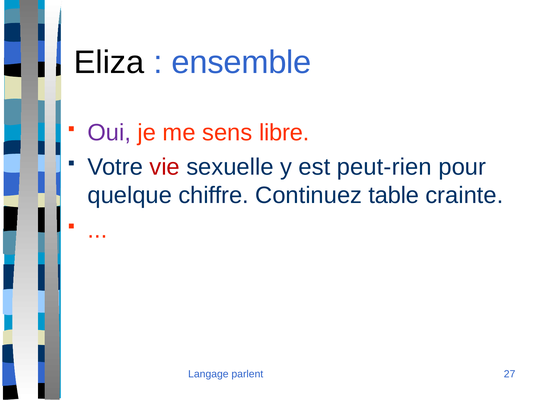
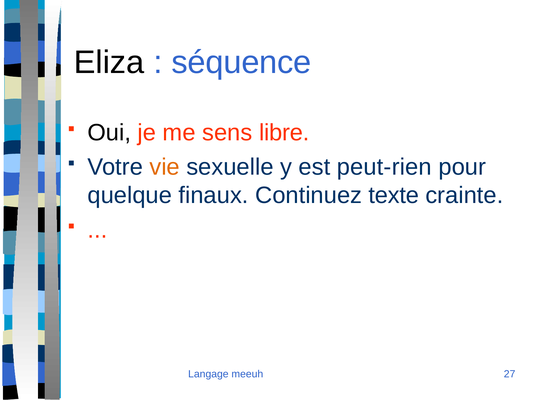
ensemble: ensemble -> séquence (241, 62)
Oui colour: purple -> black (109, 133)
vie colour: red -> orange (165, 167)
chiffre: chiffre -> finaux (214, 196)
table: table -> texte (394, 196)
parlent: parlent -> meeuh (247, 375)
